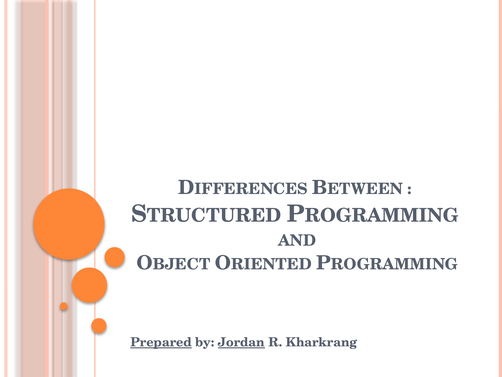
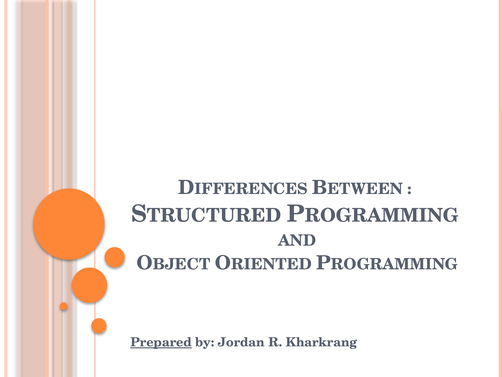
Jordan underline: present -> none (241, 342)
